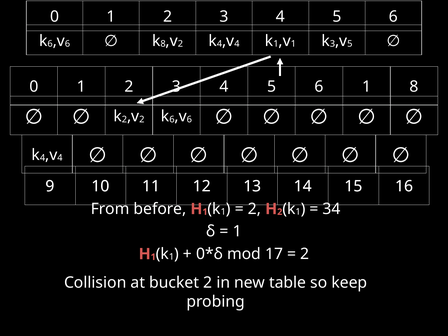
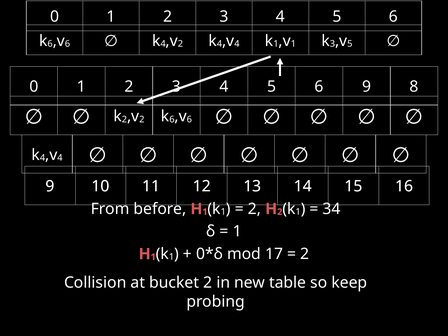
8: 8 -> 4 (163, 44)
6 1: 1 -> 9 (367, 87)
